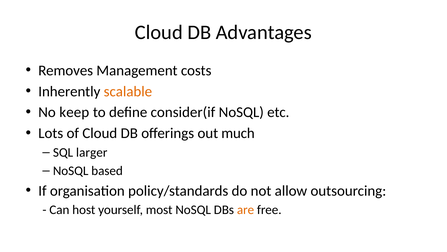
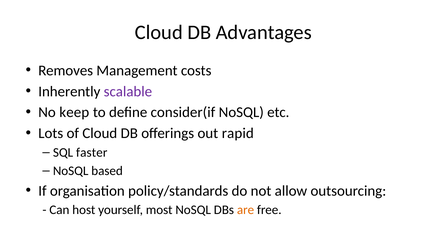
scalable colour: orange -> purple (128, 91)
much: much -> rapid (238, 133)
larger: larger -> faster (92, 152)
